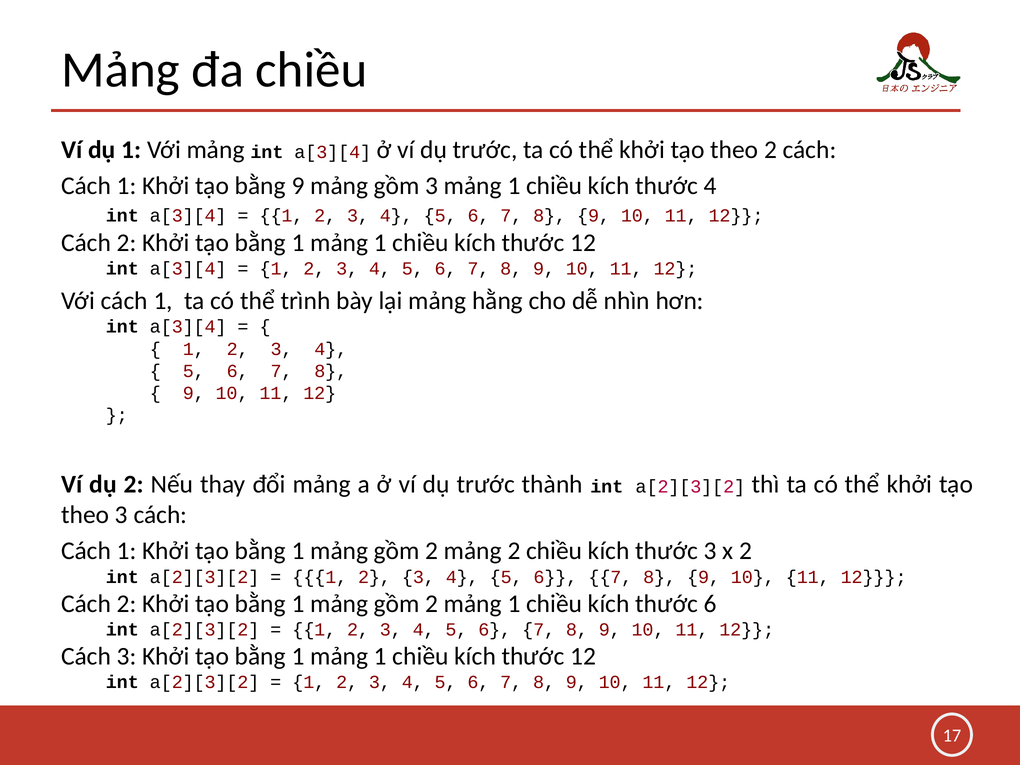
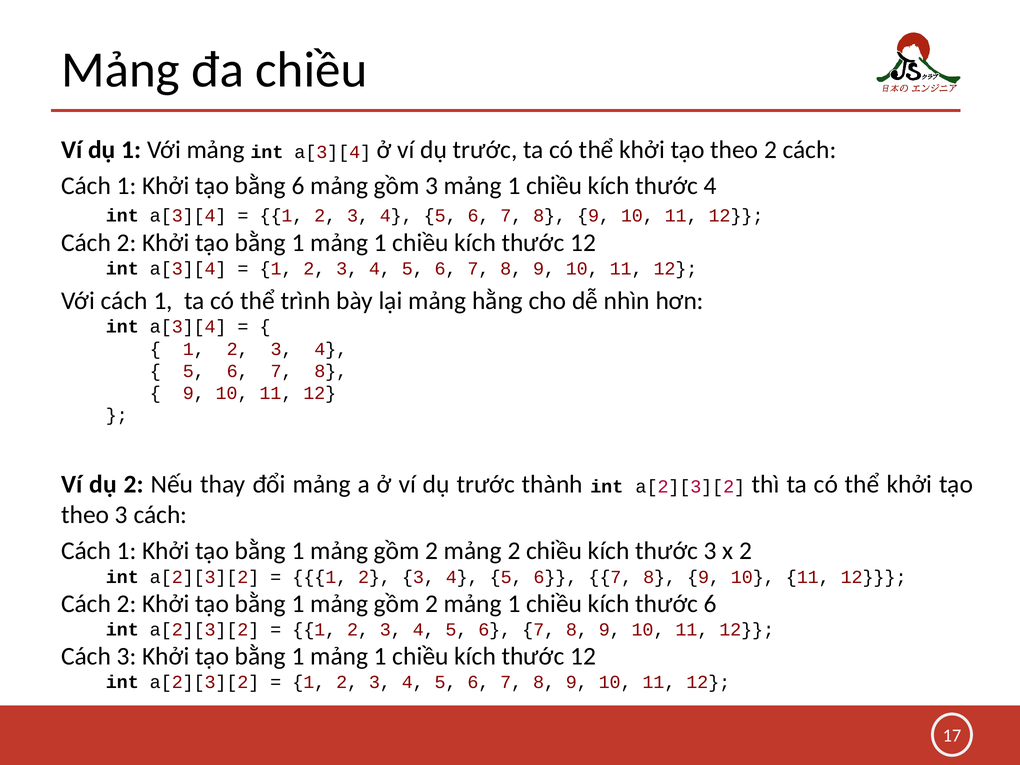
bằng 9: 9 -> 6 (298, 186)
